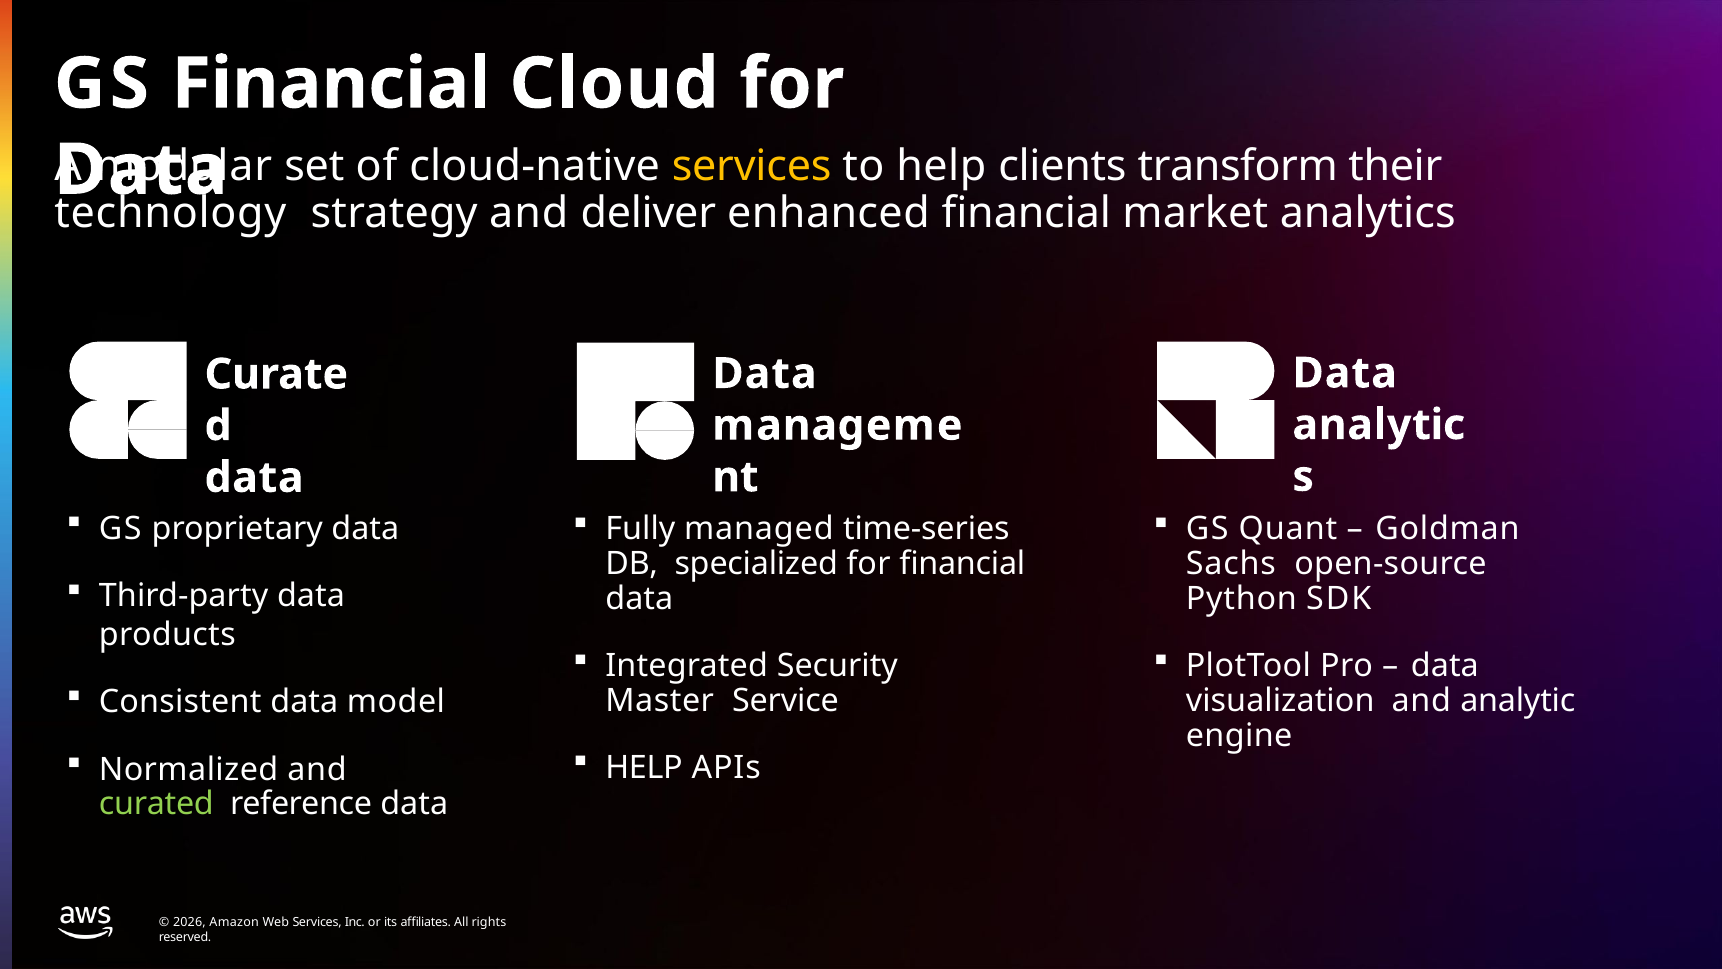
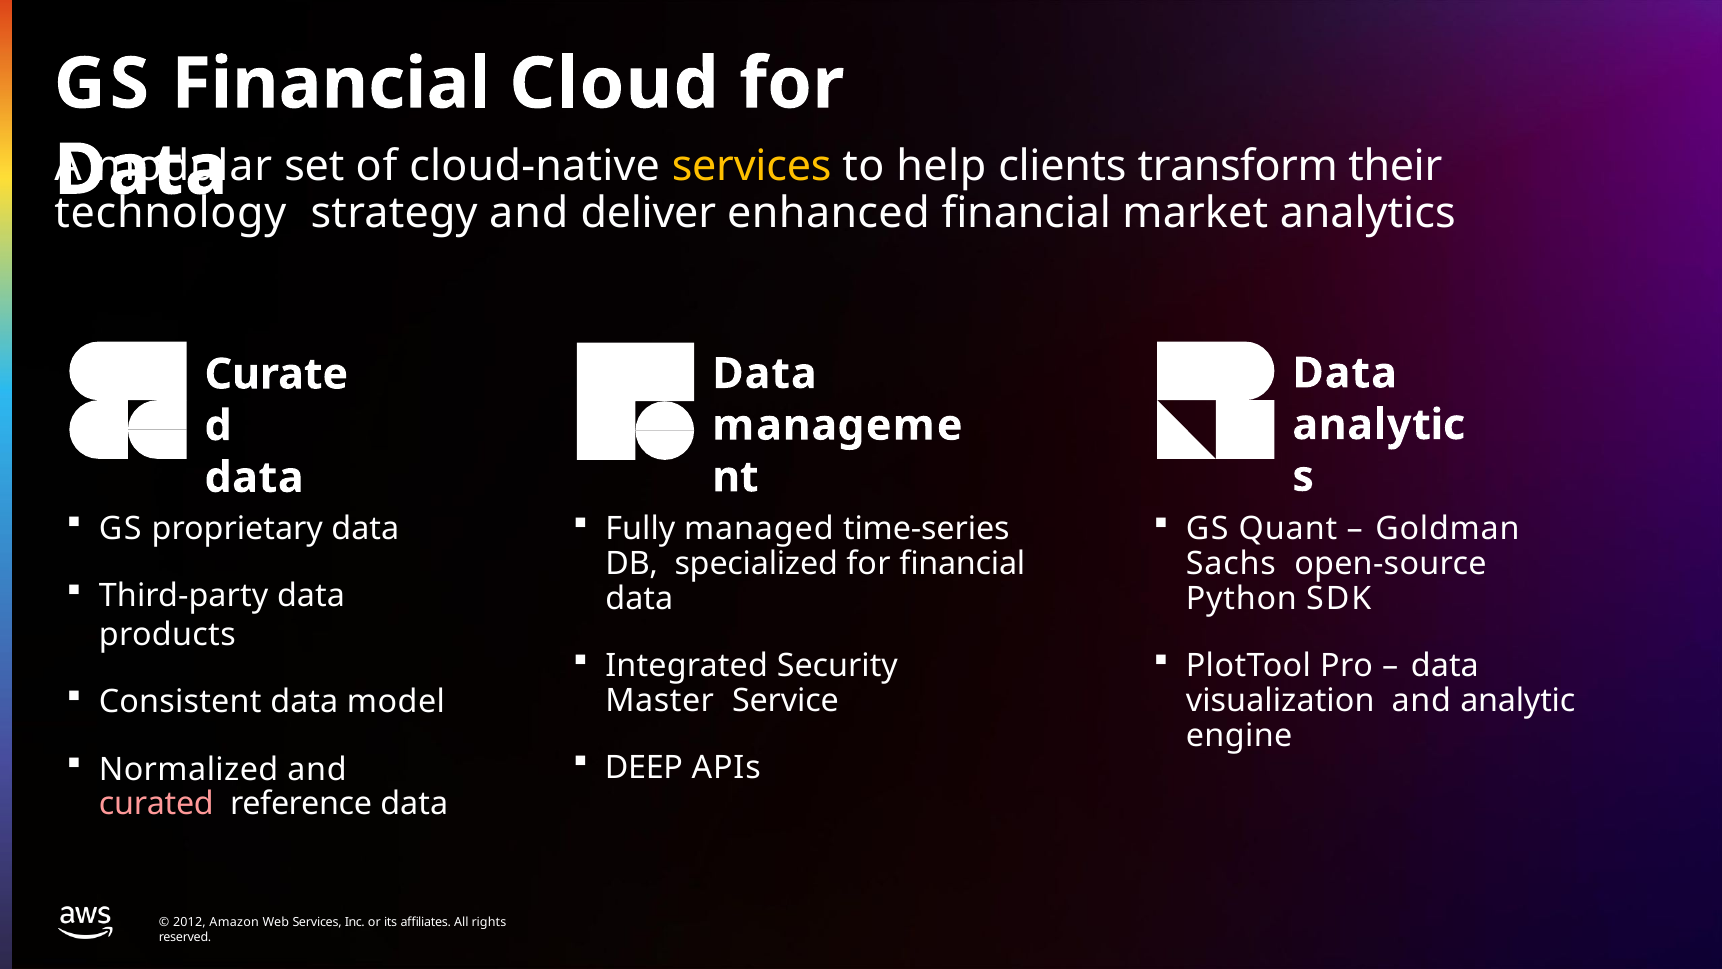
HELP: HELP -> DEEP (644, 767)
curated colour: light green -> pink (156, 804)
2026: 2026 -> 2012 (189, 922)
